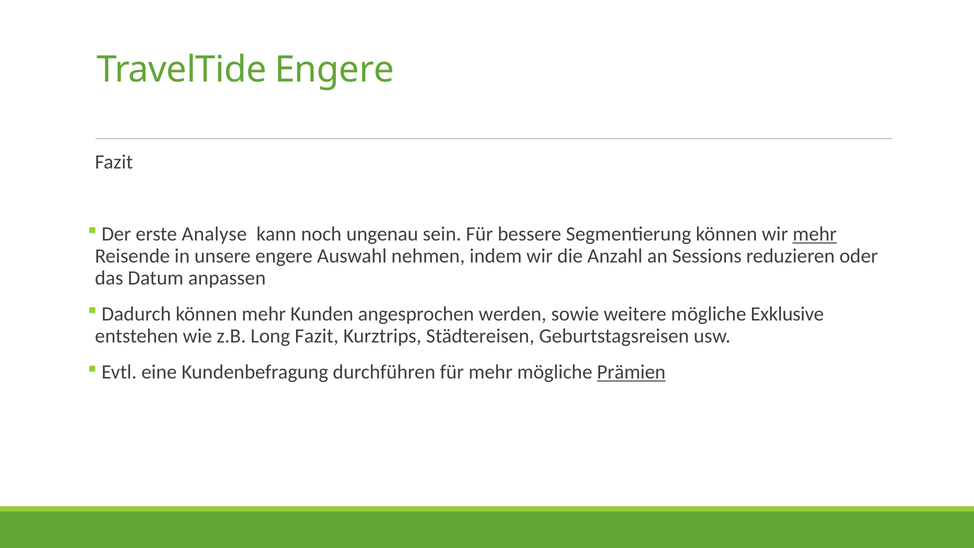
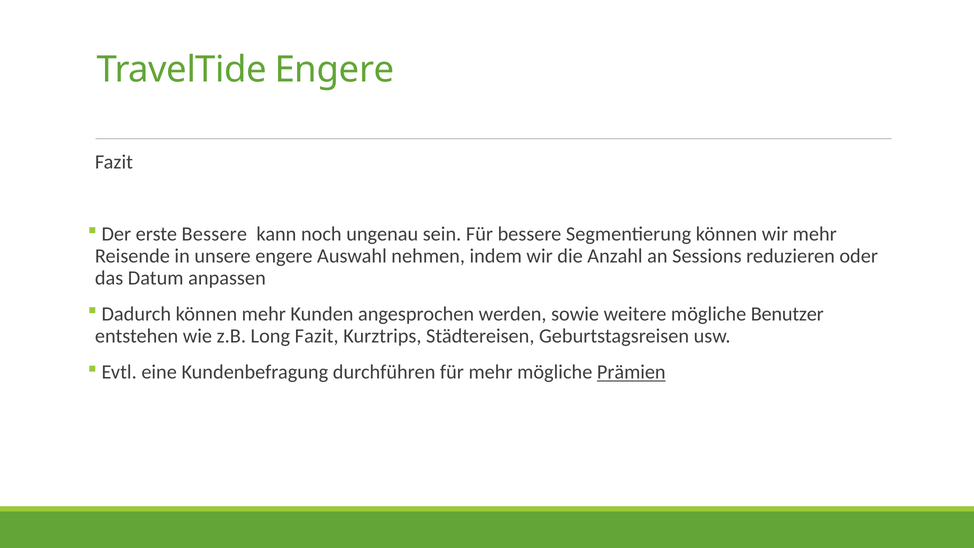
erste Analyse: Analyse -> Bessere (214, 234)
mehr underline: present -> none (815, 234)
Exklusive: Exklusive -> Benutzer (787, 314)
